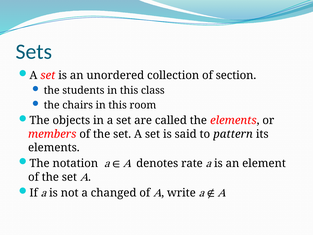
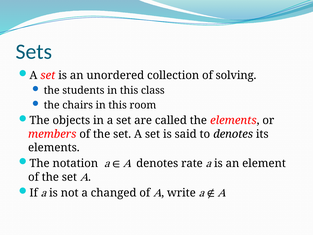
section: section -> solving (236, 75)
to pattern: pattern -> denotes (233, 134)
